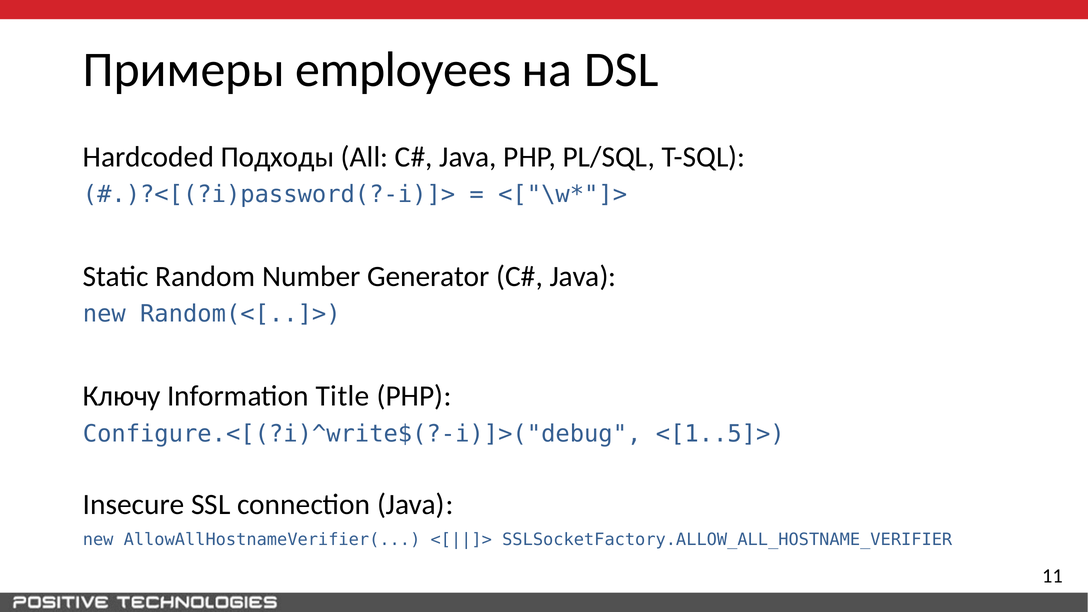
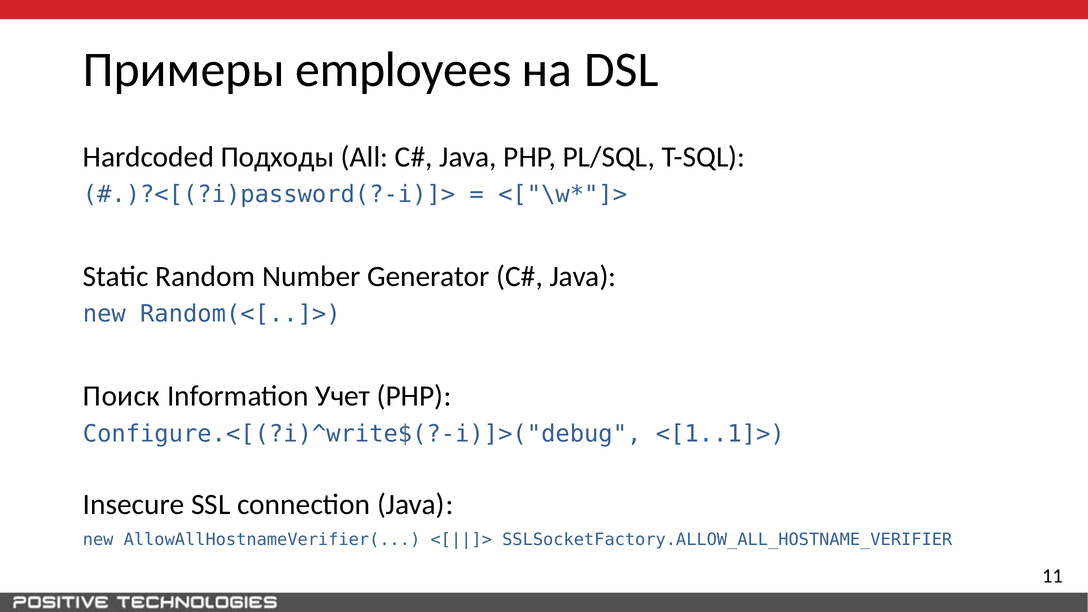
Ключу: Ключу -> Поиск (121, 396)
Title: Title -> Учет (343, 396)
<[1..5]>: <[1..5]> -> <[1..1]> (720, 434)
